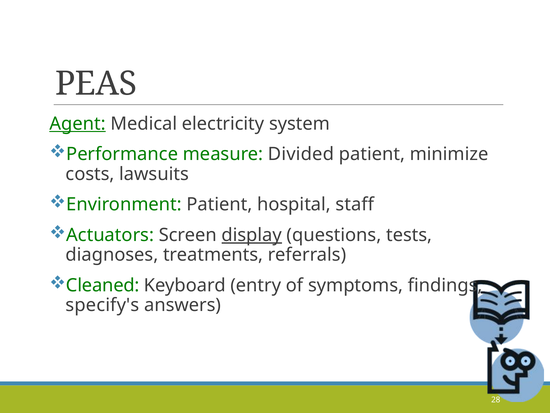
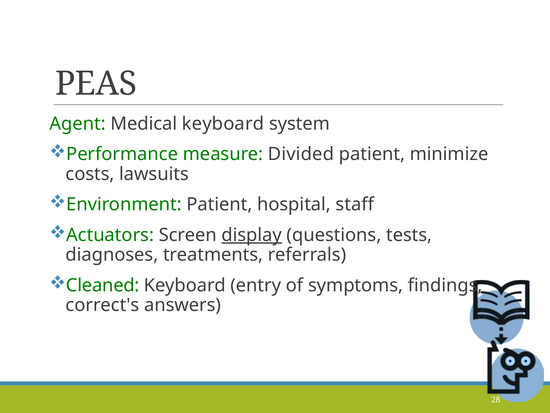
Agent underline: present -> none (78, 124)
Medical electricity: electricity -> keyboard (223, 124)
specify's: specify's -> correct's (102, 305)
